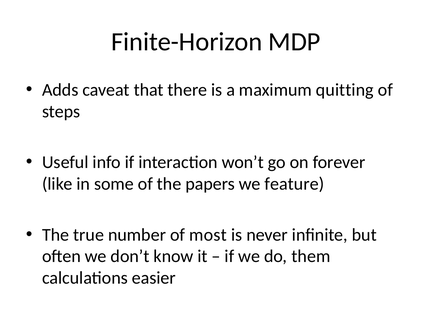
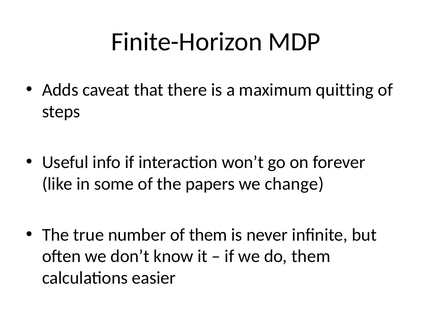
feature: feature -> change (294, 184)
of most: most -> them (208, 235)
